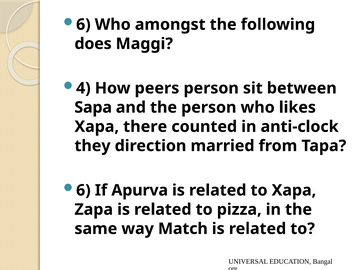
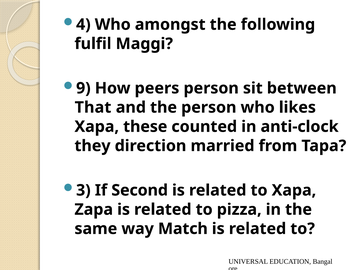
6: 6 -> 4 (83, 25)
does: does -> fulfil (93, 44)
4: 4 -> 9 (83, 88)
Sapa: Sapa -> That (93, 107)
there: there -> these (145, 127)
6: 6 -> 3 (83, 190)
Apurva: Apurva -> Second (140, 190)
